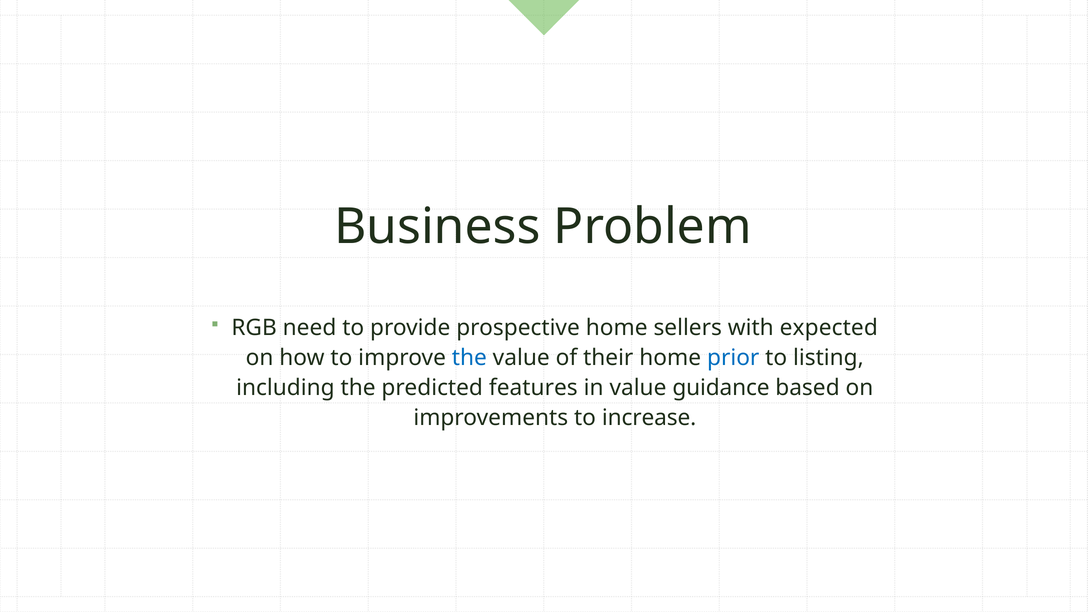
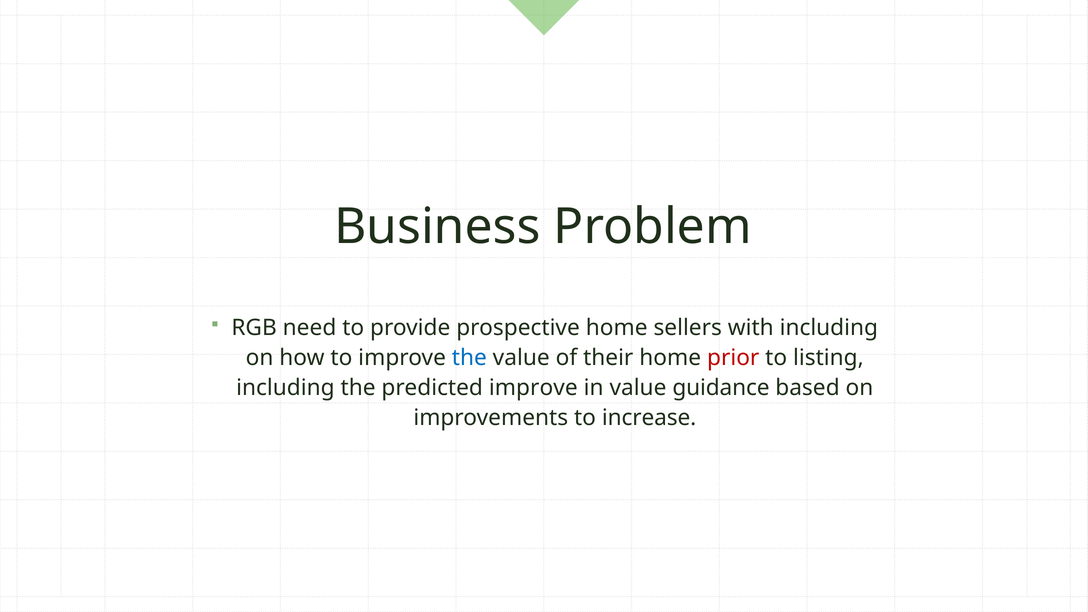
with expected: expected -> including (829, 328)
prior colour: blue -> red (733, 358)
predicted features: features -> improve (533, 388)
